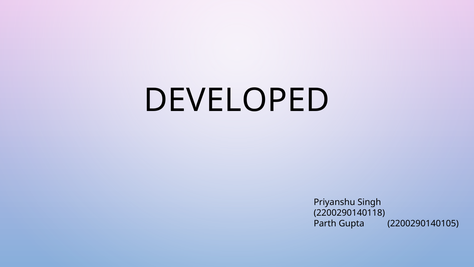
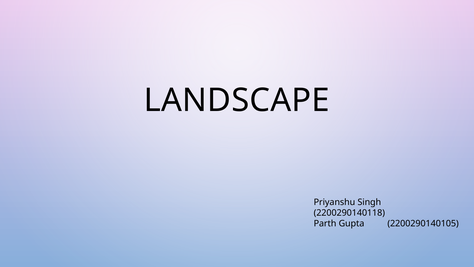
DEVELOPED: DEVELOPED -> LANDSCAPE (237, 100)
